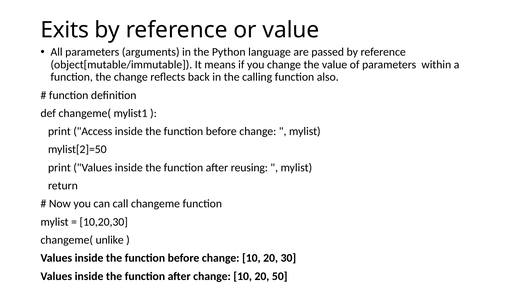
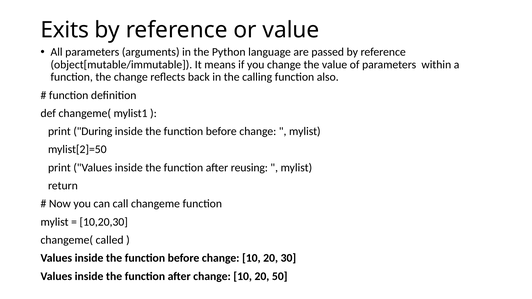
Access: Access -> During (93, 132)
unlike: unlike -> called (110, 240)
